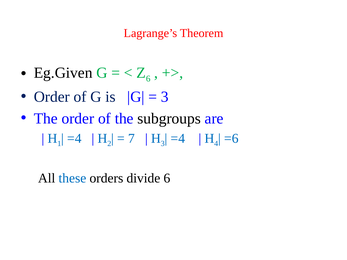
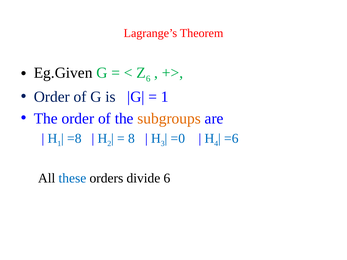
3: 3 -> 1 (165, 97)
subgroups colour: black -> orange (169, 119)
=4: =4 -> =8 (74, 138)
7: 7 -> 8 (132, 138)
=4: =4 -> =0 (178, 138)
